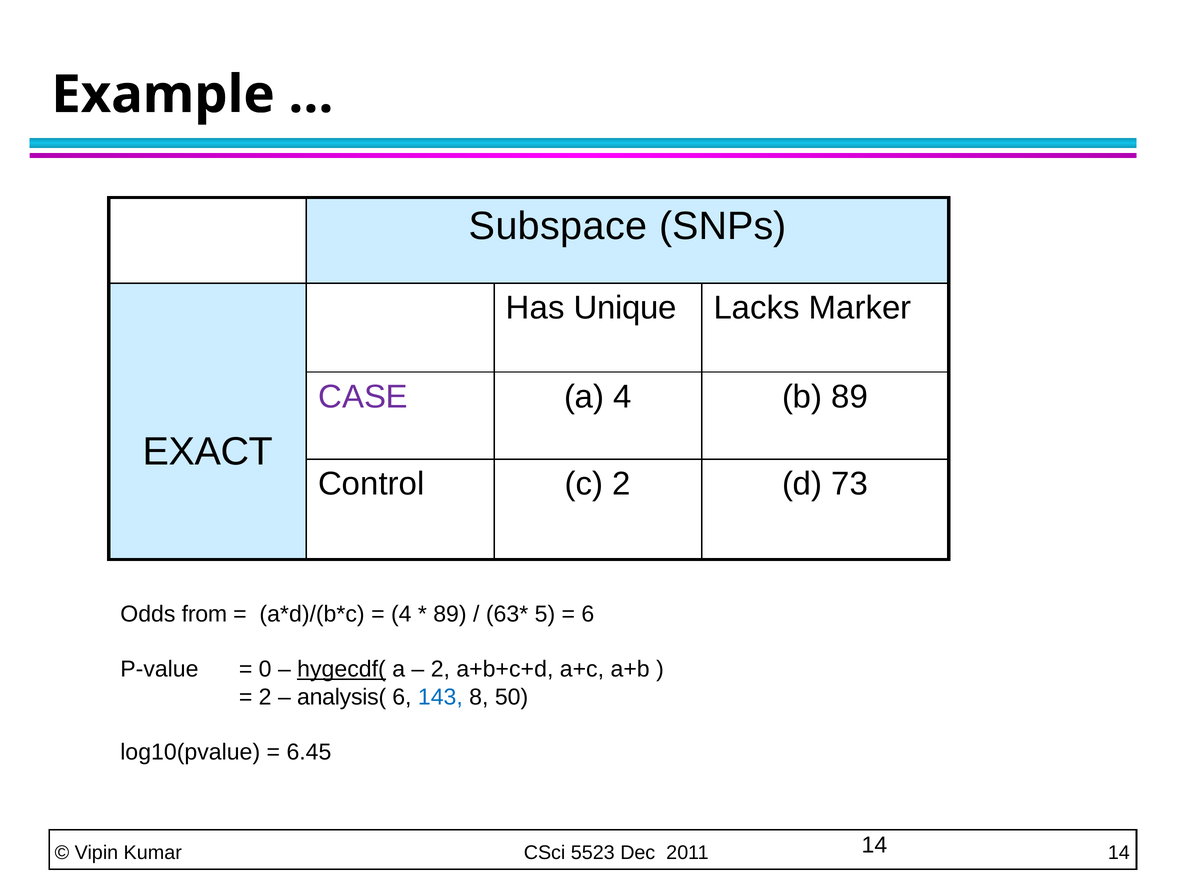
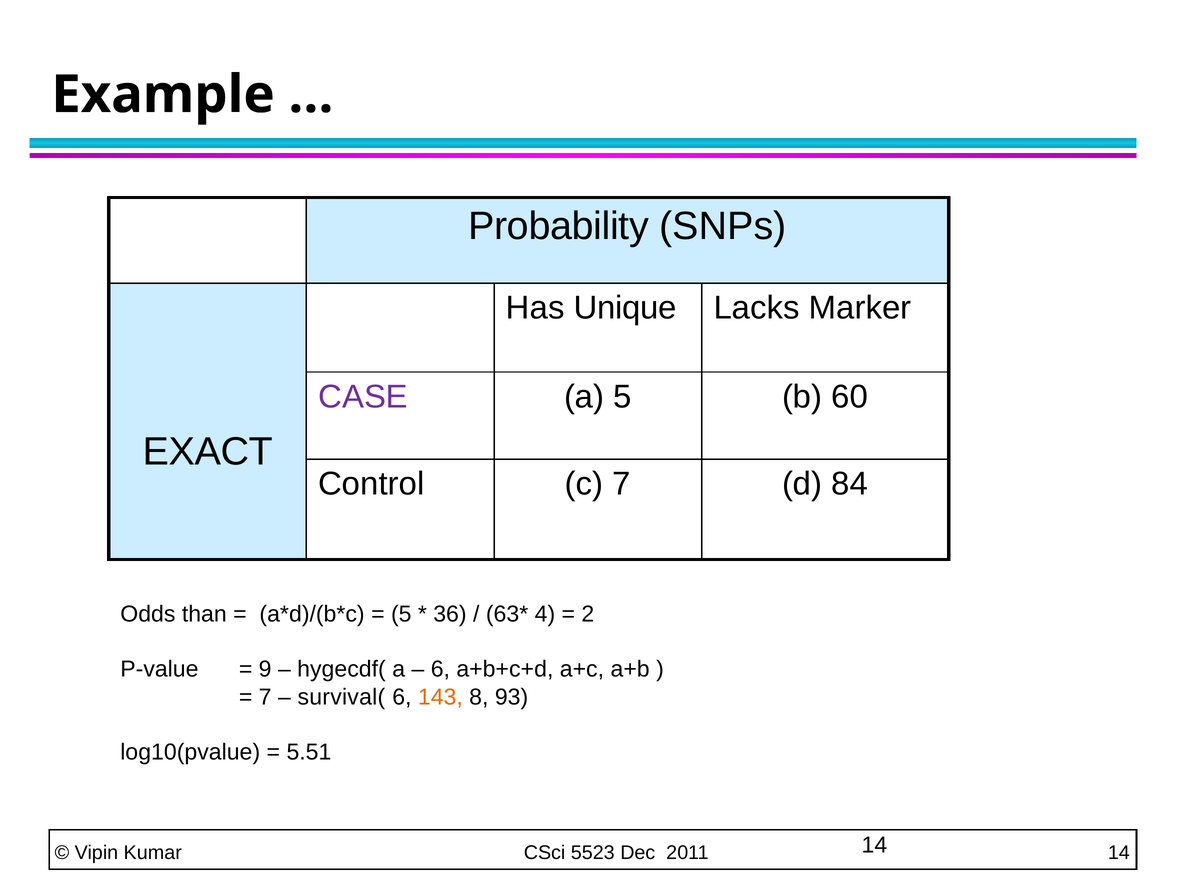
Subspace: Subspace -> Probability (559, 226)
a 4: 4 -> 5 (623, 397)
b 89: 89 -> 60 (850, 397)
c 2: 2 -> 7 (622, 484)
73: 73 -> 84 (850, 484)
from: from -> than (204, 614)
4: 4 -> 5 (401, 614)
89: 89 -> 36 (450, 614)
5: 5 -> 4 (545, 614)
6: 6 -> 2 (588, 614)
0: 0 -> 9 (265, 670)
hygecdf( underline: present -> none (341, 670)
2: 2 -> 6 (440, 670)
2: 2 -> 7 (265, 697)
analysis(: analysis( -> survival( (341, 697)
143 colour: blue -> orange (440, 697)
50: 50 -> 93 (512, 697)
6.45: 6.45 -> 5.51 (309, 753)
